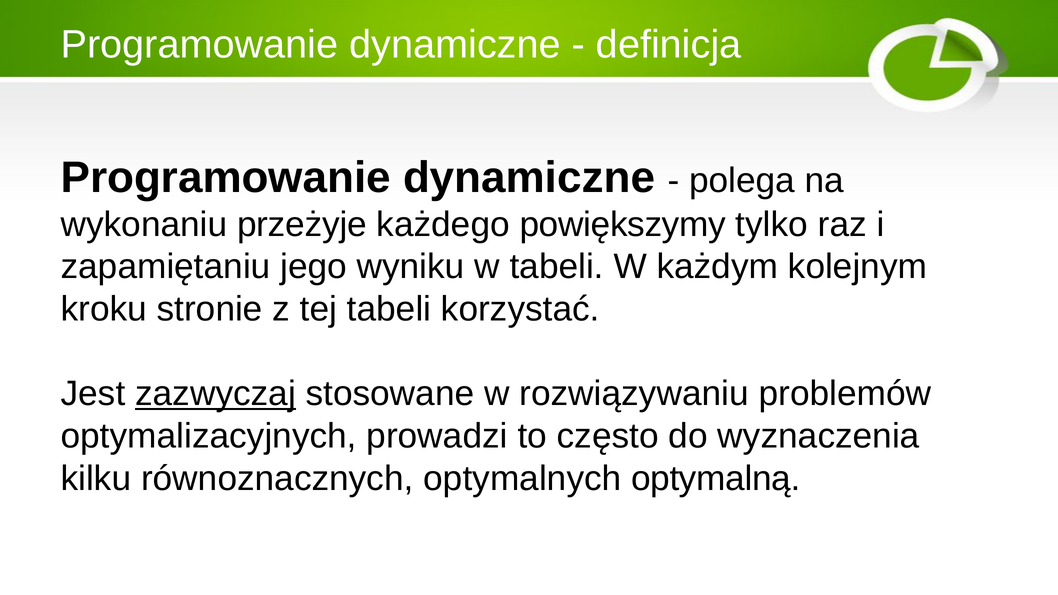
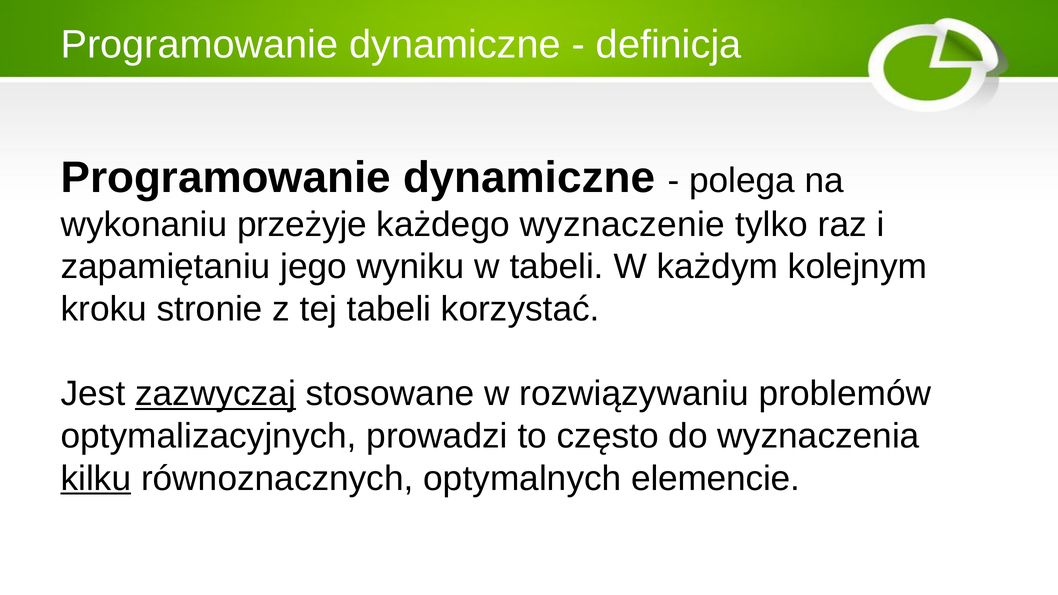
powiększymy: powiększymy -> wyznaczenie (622, 225)
kilku underline: none -> present (96, 479)
optymalną: optymalną -> elemencie (716, 479)
